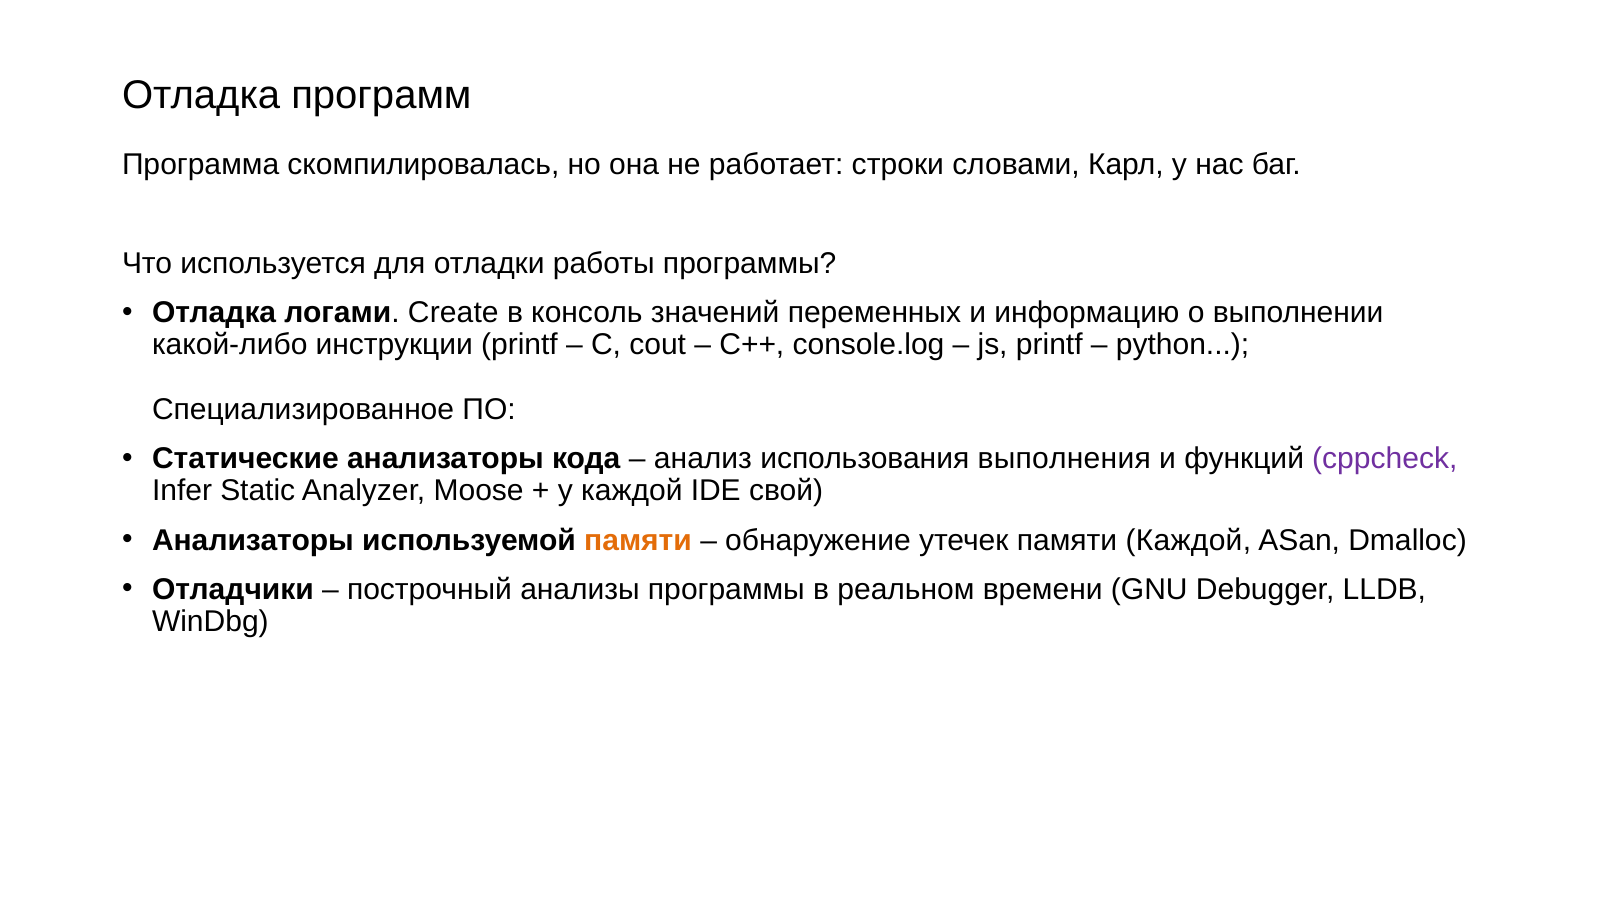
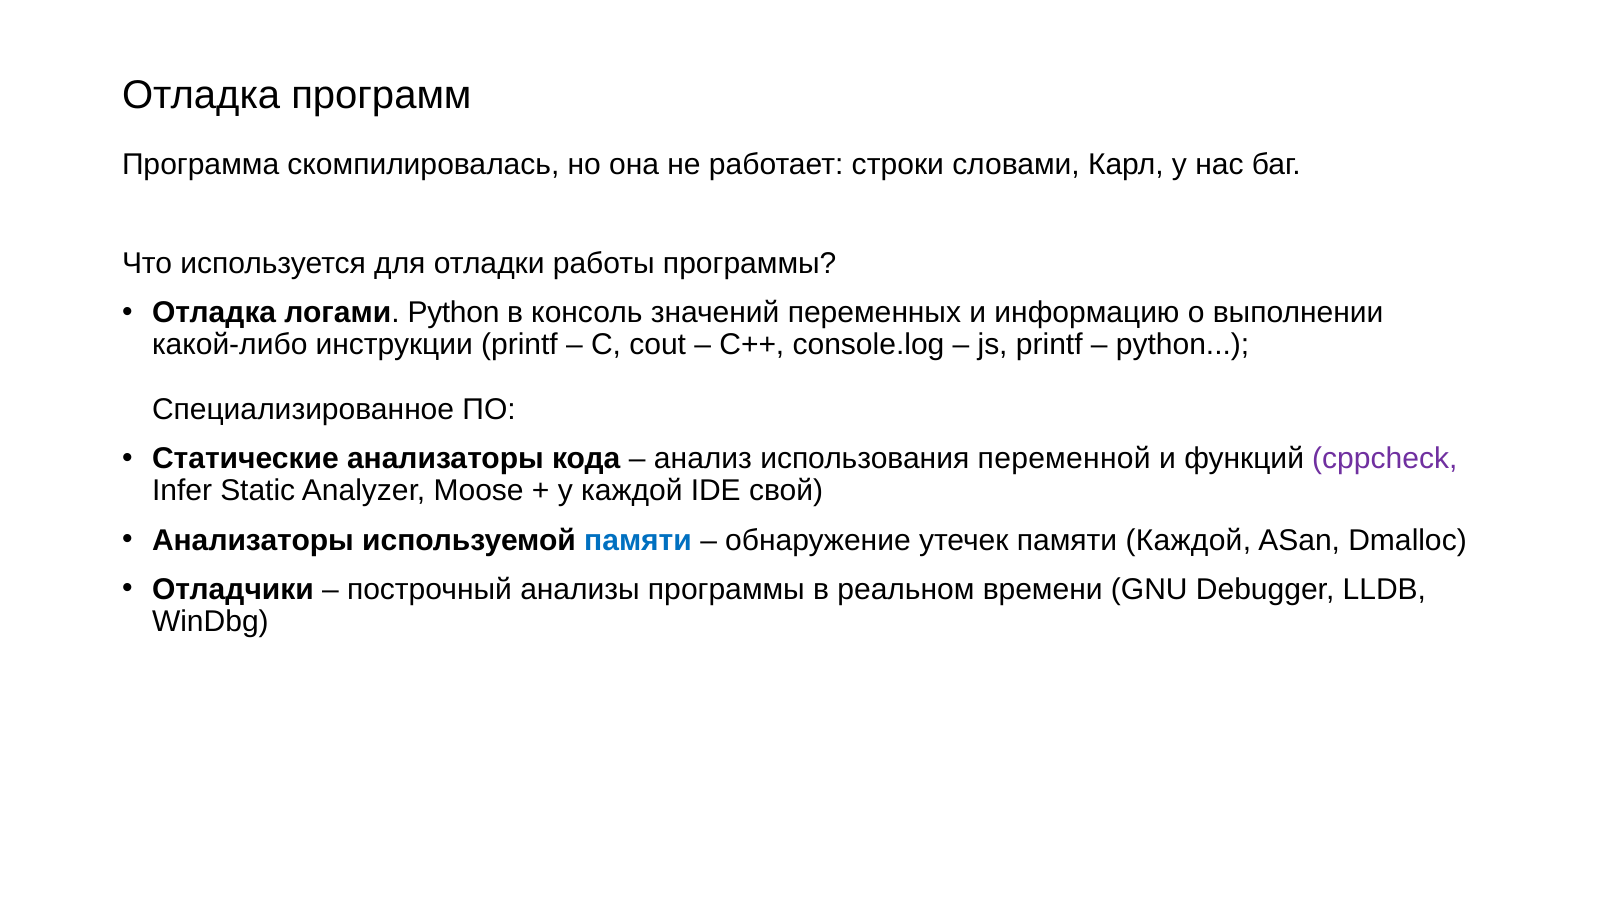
логами Create: Create -> Python (454, 312)
выполнения: выполнения -> переменной (1064, 459)
памяти colour: orange -> blue (638, 540)
